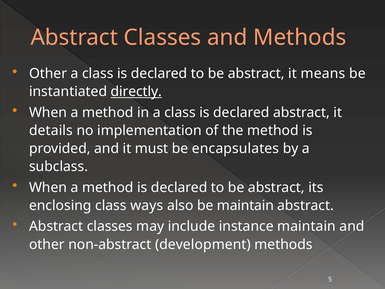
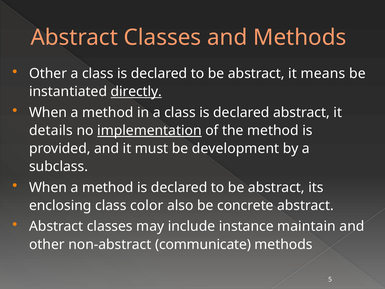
implementation underline: none -> present (149, 130)
encapsulates: encapsulates -> development (236, 148)
ways: ways -> color (147, 205)
be maintain: maintain -> concrete (245, 205)
development: development -> communicate (203, 244)
